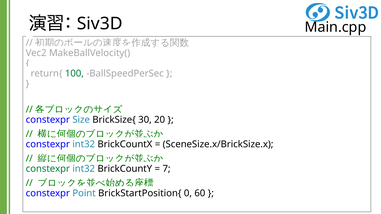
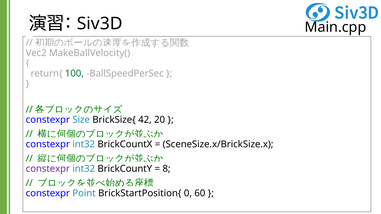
30: 30 -> 42 (145, 120)
constexpr colour: green -> purple (48, 169)
7: 7 -> 8 (167, 169)
